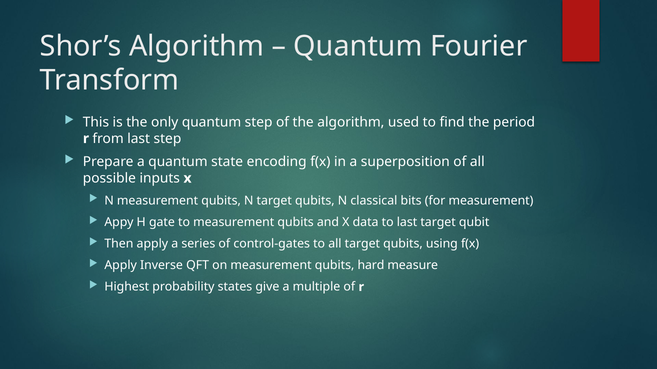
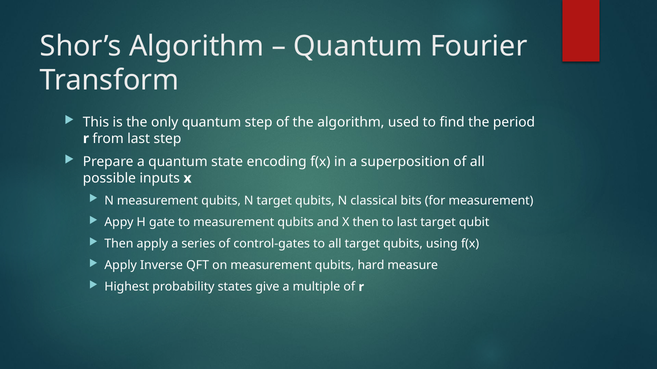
X data: data -> then (366, 222)
